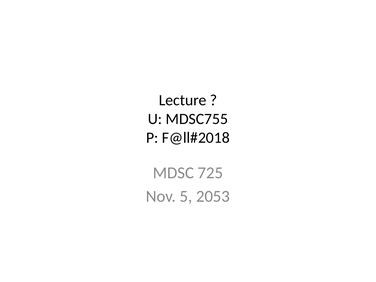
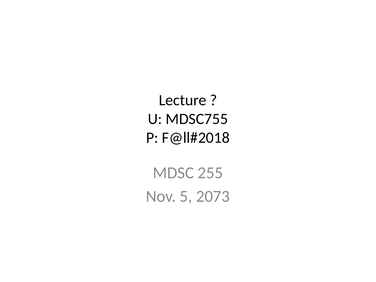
725: 725 -> 255 (210, 173)
2053: 2053 -> 2073 (213, 196)
